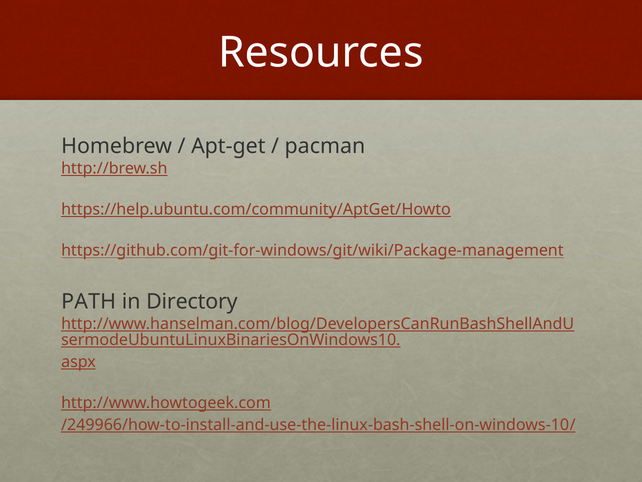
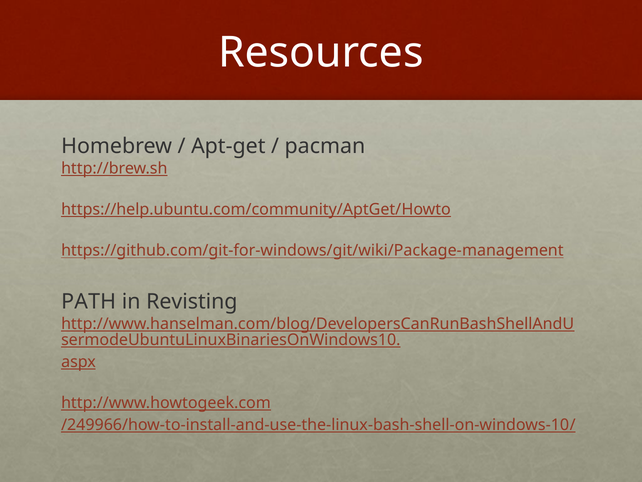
Directory: Directory -> Revisting (192, 301)
